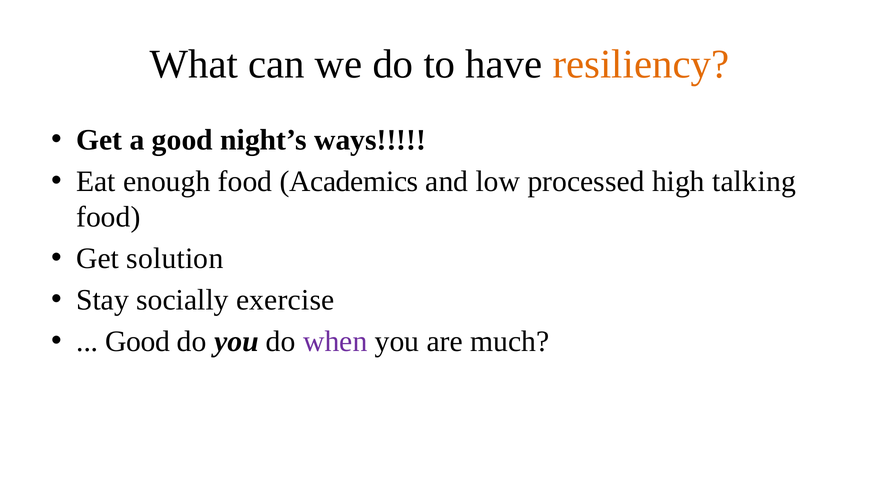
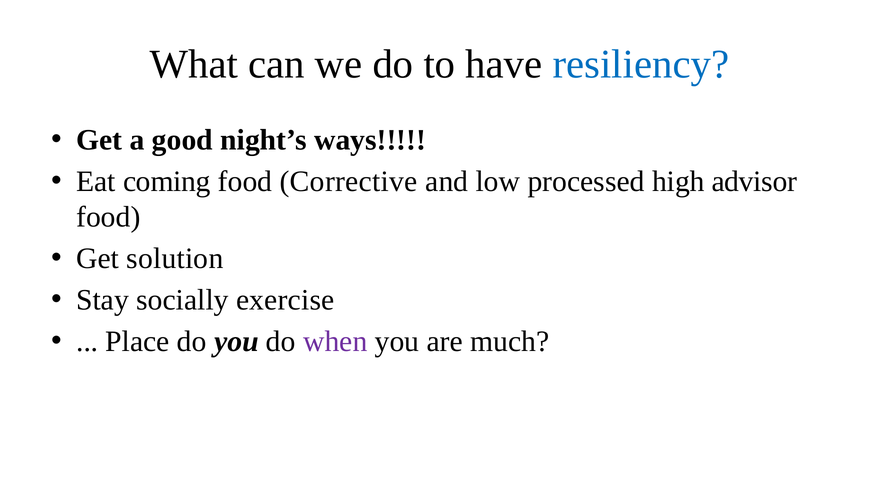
resiliency colour: orange -> blue (641, 65)
enough: enough -> coming (167, 182)
Academics: Academics -> Corrective (349, 182)
talking: talking -> advisor (754, 182)
Good: Good -> Place (137, 342)
